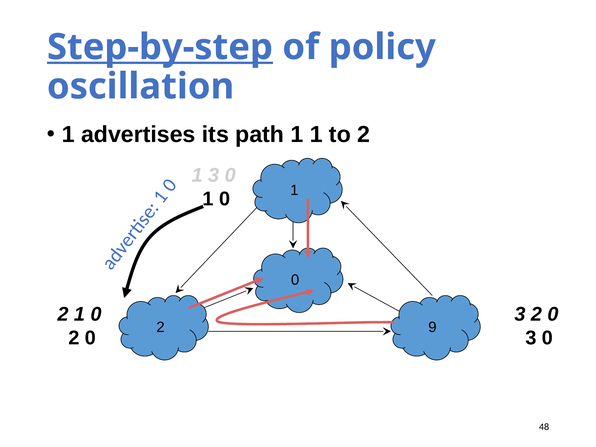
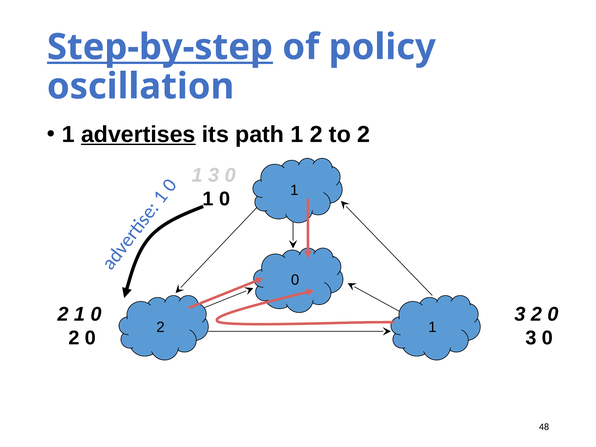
advertises underline: none -> present (138, 134)
path 1 1: 1 -> 2 (316, 134)
9: 9 -> 1 (432, 327)
